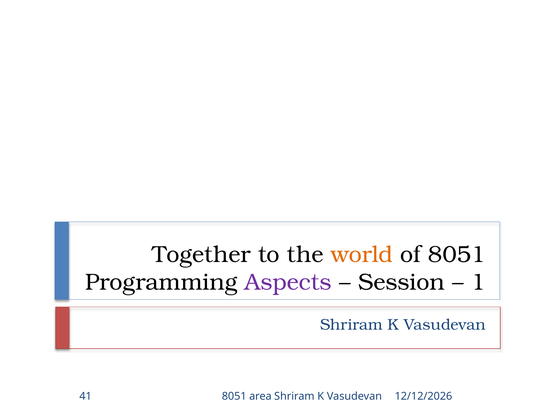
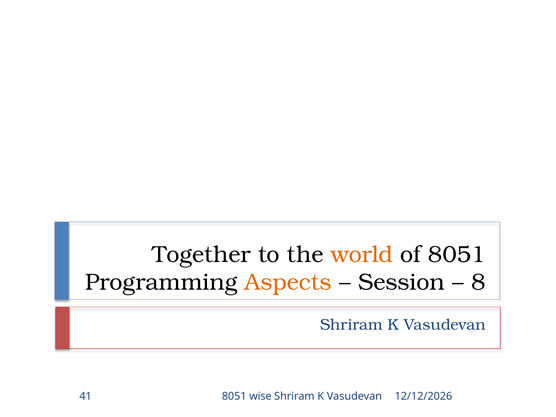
Aspects colour: purple -> orange (288, 282)
1: 1 -> 8 (478, 282)
area: area -> wise (260, 396)
